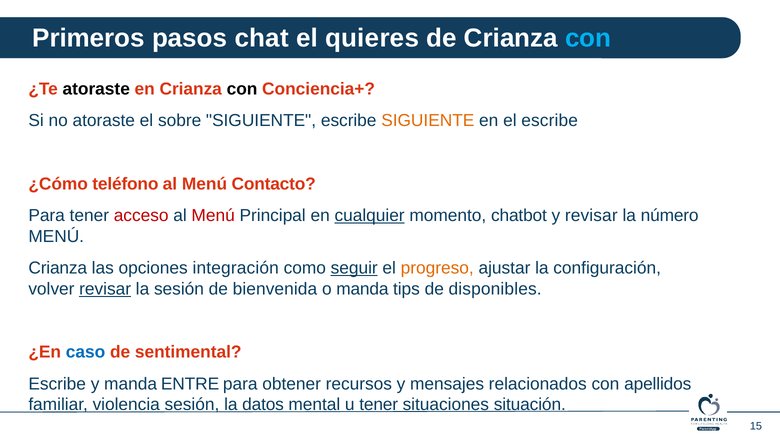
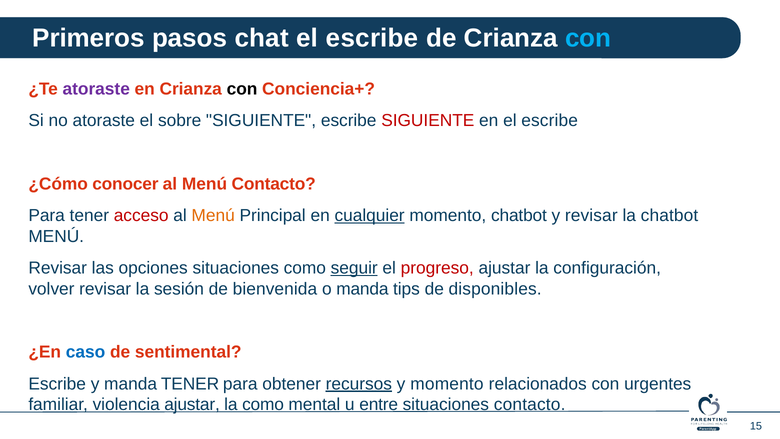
quieres: quieres -> escribe (372, 38)
atoraste colour: black -> purple (96, 89)
SIGUIENTE colour: orange -> red (428, 121)
teléfono: teléfono -> conocer (125, 184)
Menú colour: red -> orange (213, 215)
la número: número -> chatbot (670, 215)
Crianza: Crianza -> Revisar (58, 268)
opciones integración: integración -> situaciones (236, 268)
progreso colour: orange -> red (437, 268)
revisar underline: present -> none (105, 289)
manda ENTRE: ENTRE -> TENER (190, 384)
recursos underline: none -> present (359, 384)
y mensajes: mensajes -> momento (447, 384)
apellidos: apellidos -> urgentes (658, 384)
violencia sesión: sesión -> ajustar (192, 404)
la datos: datos -> como (263, 404)
u tener: tener -> entre (379, 404)
situaciones situación: situación -> contacto (530, 404)
